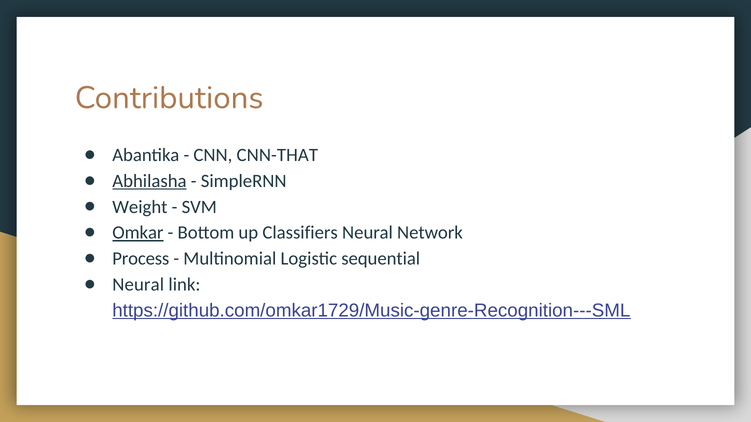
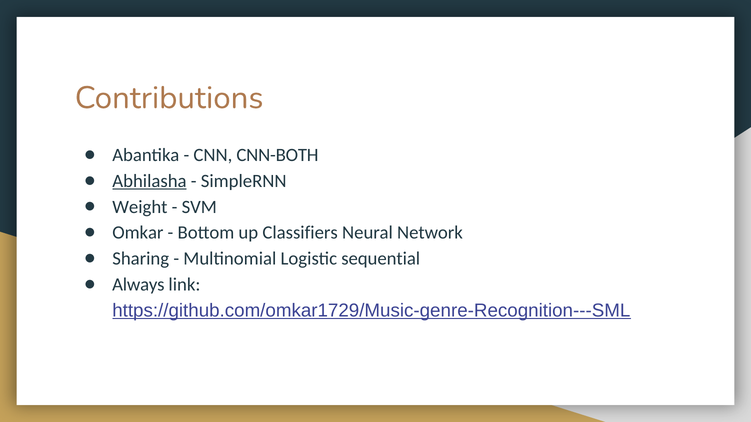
CNN-THAT: CNN-THAT -> CNN-BOTH (277, 155)
Omkar underline: present -> none (138, 233)
Process: Process -> Sharing (141, 259)
Neural: Neural -> Always (138, 285)
